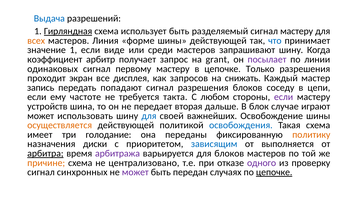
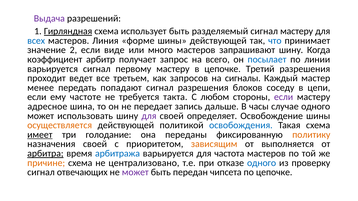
Выдача colour: blue -> purple (49, 19)
всех colour: orange -> blue (36, 41)
значение 1: 1 -> 2 (73, 50)
среди: среди -> много (160, 50)
grant: grant -> всего (218, 60)
посылает colour: purple -> blue (267, 60)
одинаковых: одинаковых -> варьируется (53, 69)
Только: Только -> Третий (260, 69)
экран: экран -> ведет (81, 78)
дисплея: дисплея -> третьем (131, 78)
снижать: снижать -> сигналы (243, 78)
запись: запись -> менее (41, 88)
устройств: устройств -> адресное (47, 107)
вторая: вторая -> запись (189, 107)
блок: блок -> часы (259, 107)
случае играют: играют -> одного (316, 107)
для colour: blue -> purple (149, 116)
важнейших: важнейших -> определяет (212, 116)
имеет underline: none -> present (40, 135)
назначения диски: диски -> своей (95, 144)
зависящим colour: blue -> orange (214, 144)
арбитража colour: purple -> blue (118, 154)
для блоков: блоков -> частота (229, 154)
одного colour: purple -> blue (262, 163)
синхронных: синхронных -> отвечающих (82, 173)
случаях: случаях -> чипсета (226, 173)
цепочке underline: present -> none (274, 173)
